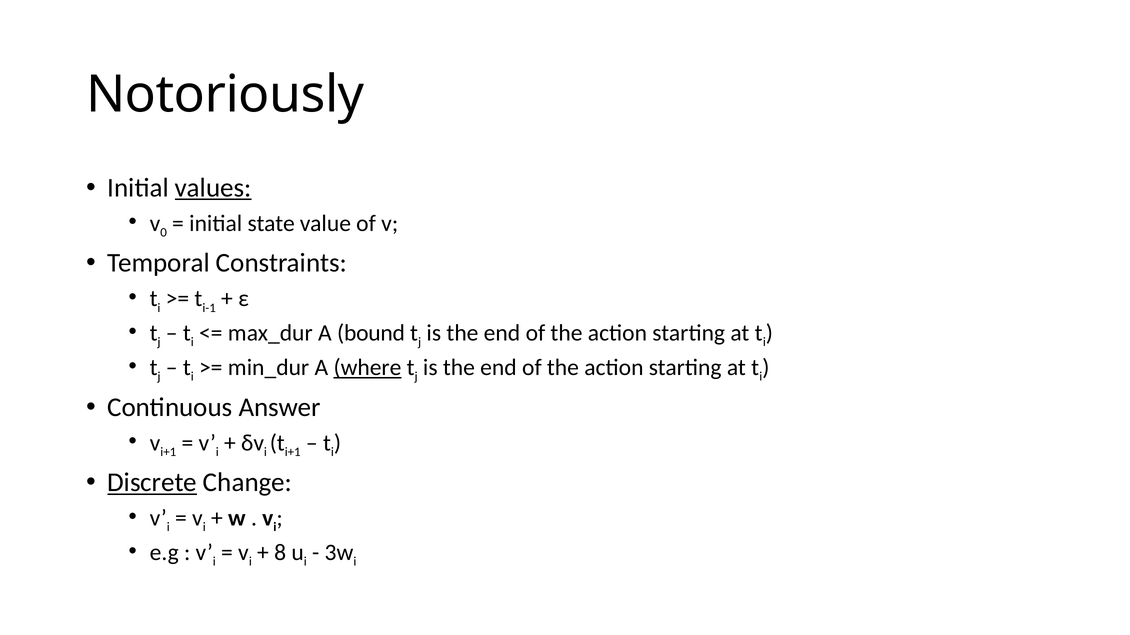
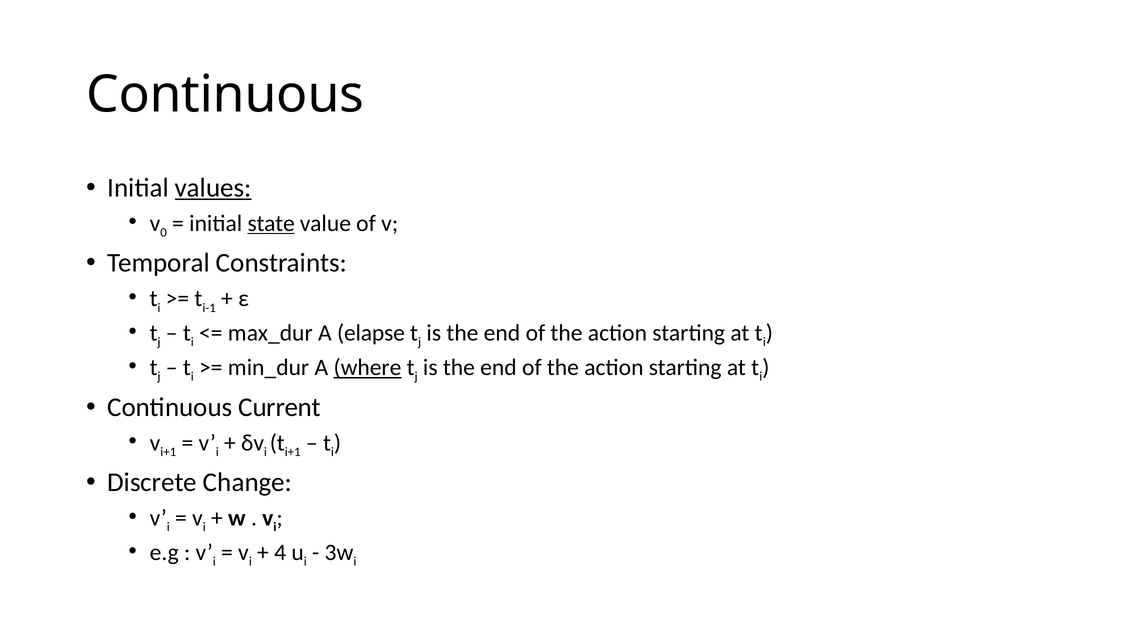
Notoriously: Notoriously -> Continuous (225, 95)
state underline: none -> present (271, 224)
bound: bound -> elapse (371, 333)
Answer: Answer -> Current (280, 408)
Discrete underline: present -> none (152, 483)
8: 8 -> 4 (280, 553)
